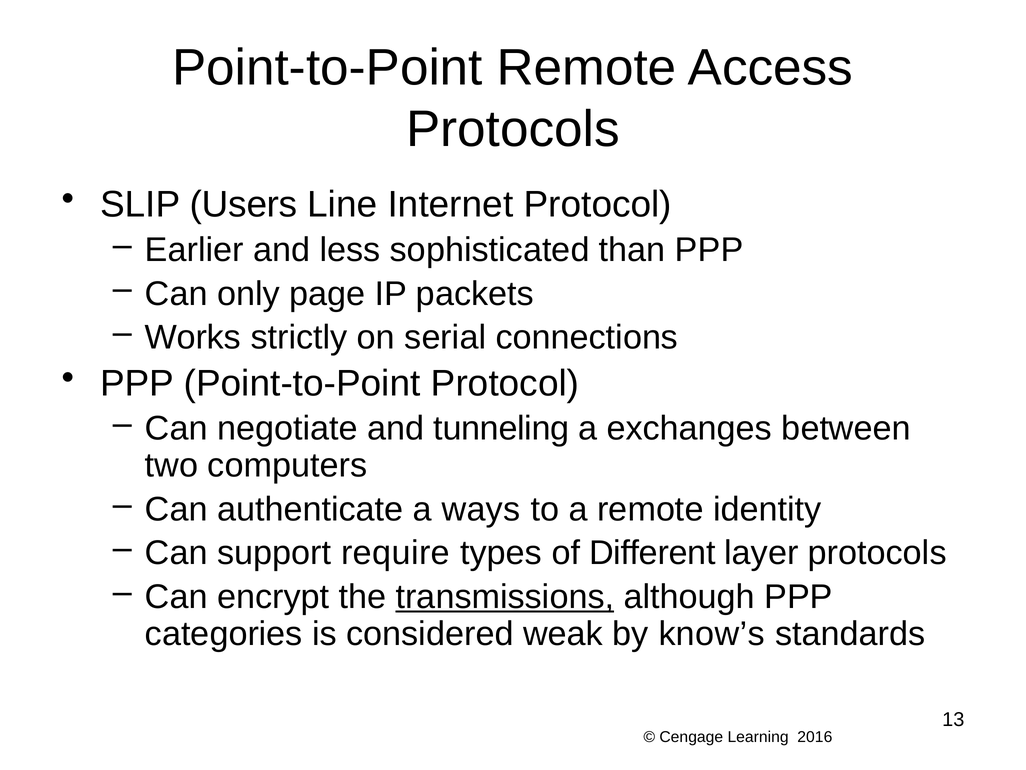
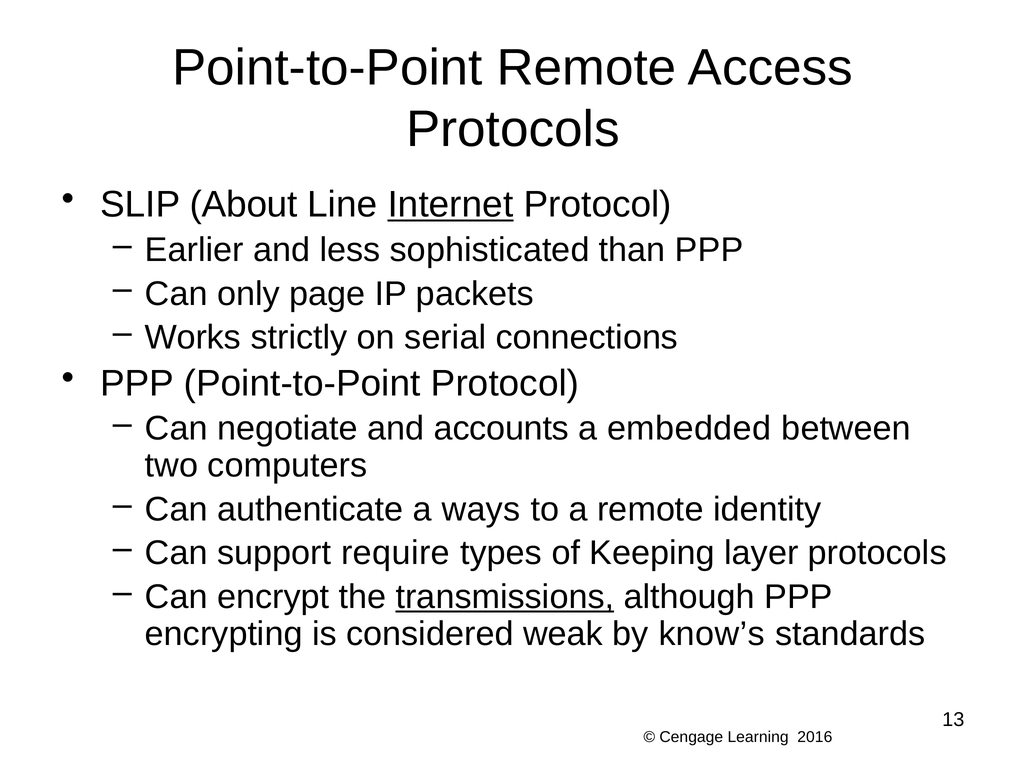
Users: Users -> About (244, 204)
Internet underline: none -> present (450, 204)
tunneling: tunneling -> accounts (501, 428)
exchanges: exchanges -> embedded (689, 428)
Different: Different -> Keeping (652, 553)
categories: categories -> encrypting (224, 633)
